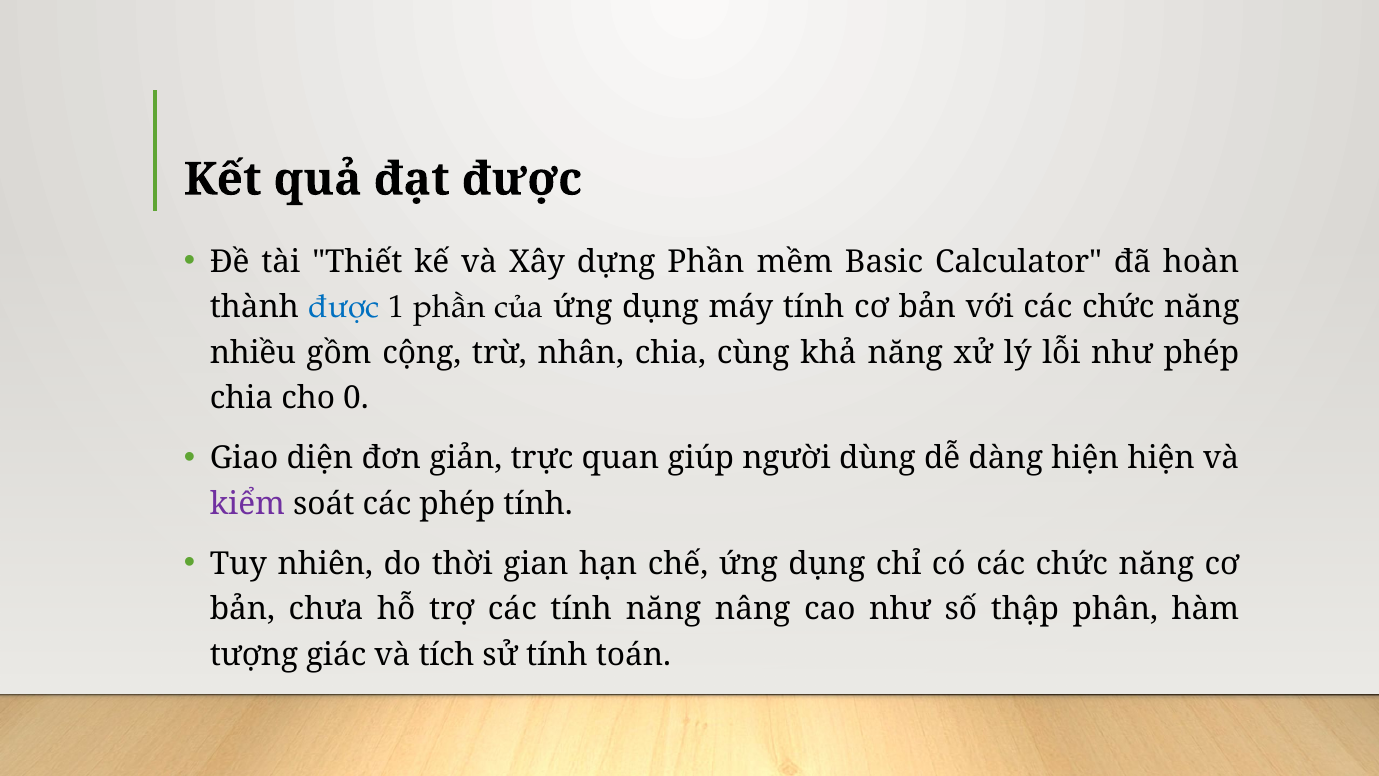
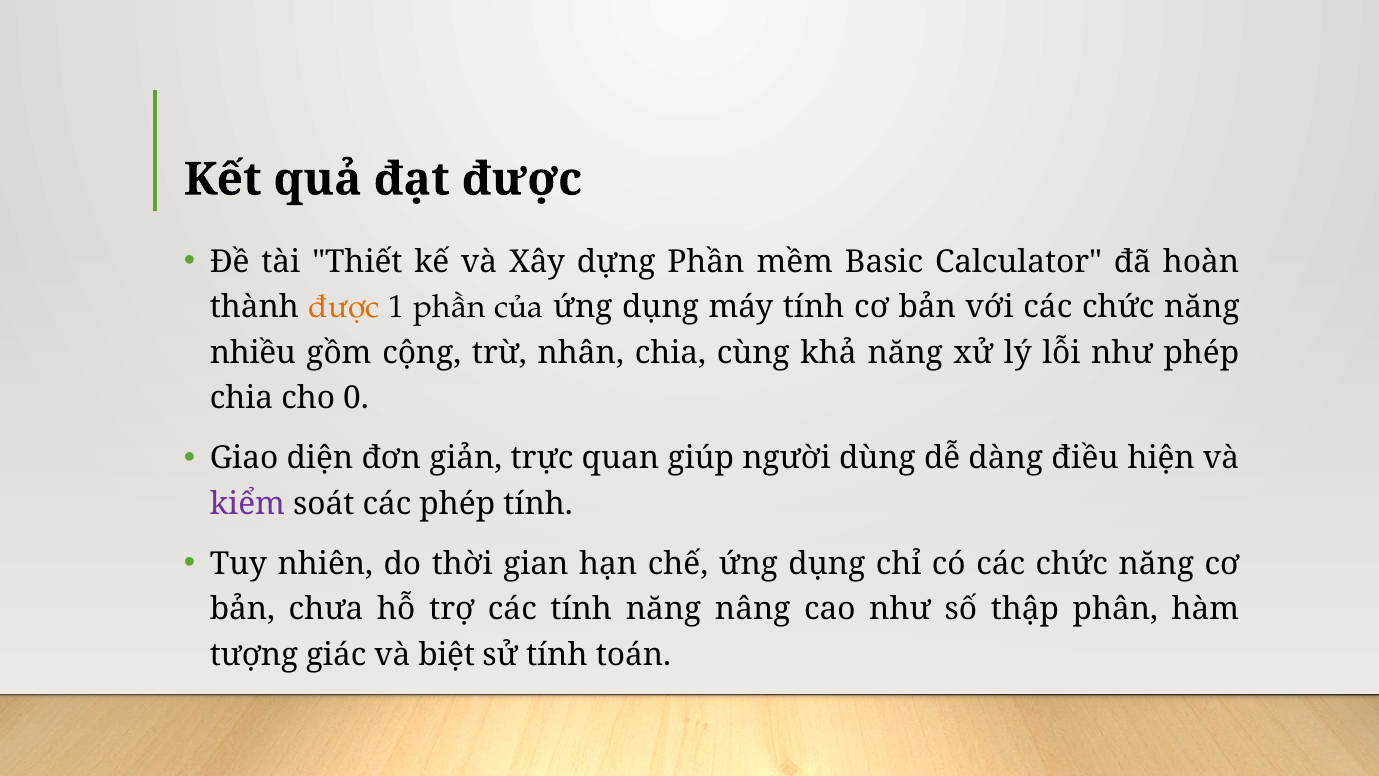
được colour: blue -> orange (344, 307)
dàng hiện: hiện -> điều (1085, 458)
tích: tích -> biệt (447, 654)
